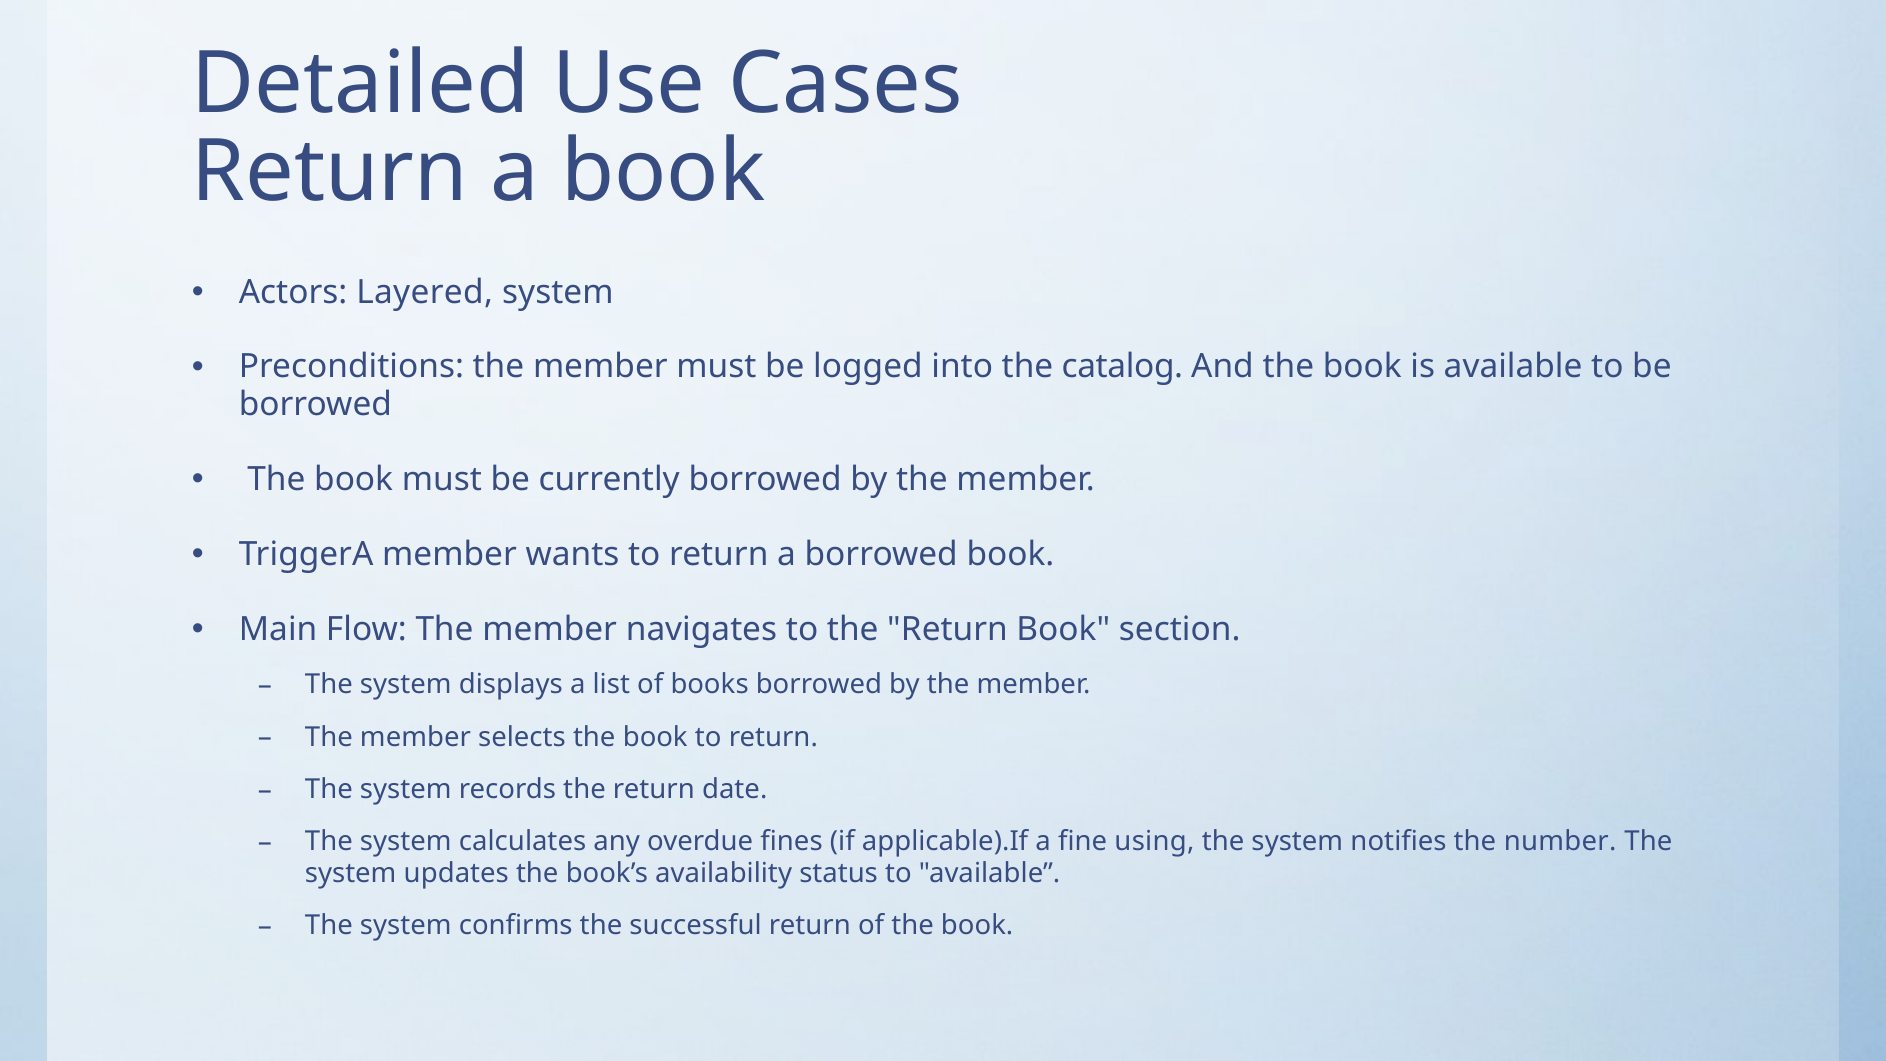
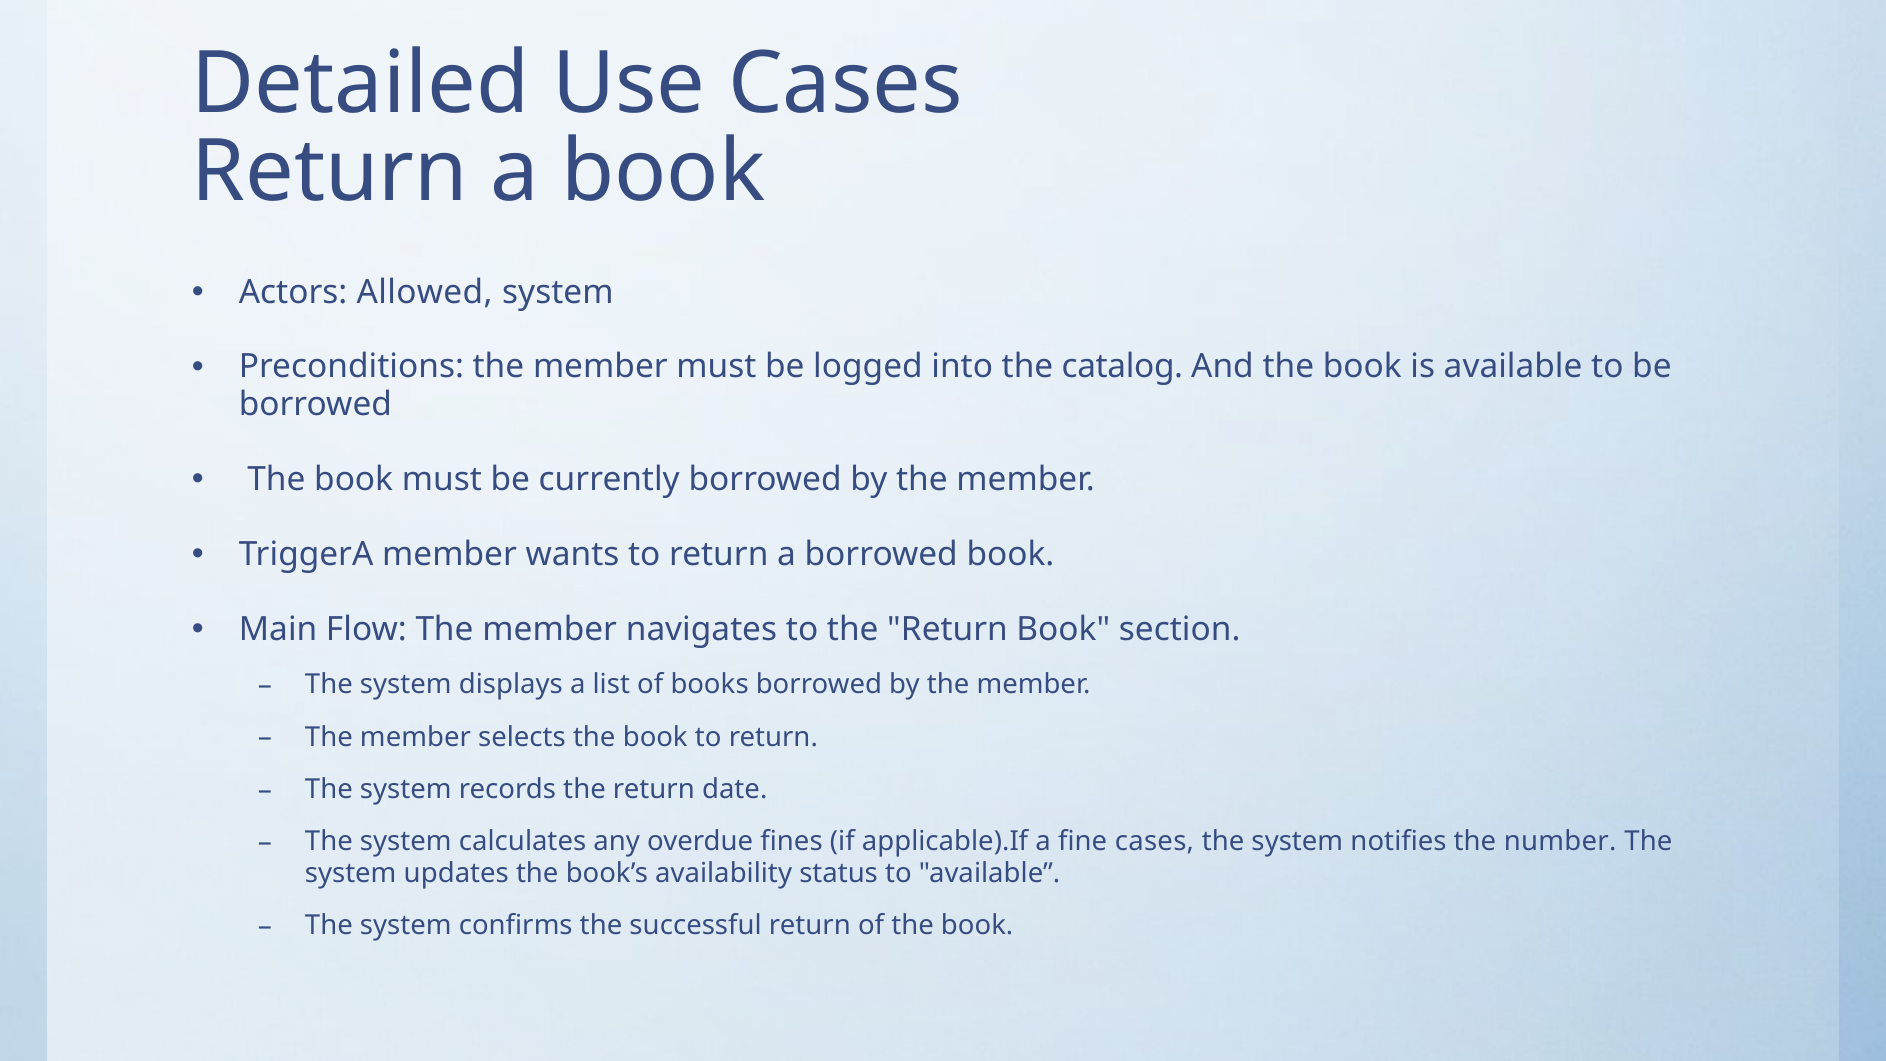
Layered: Layered -> Allowed (425, 292)
fine using: using -> cases (1154, 842)
